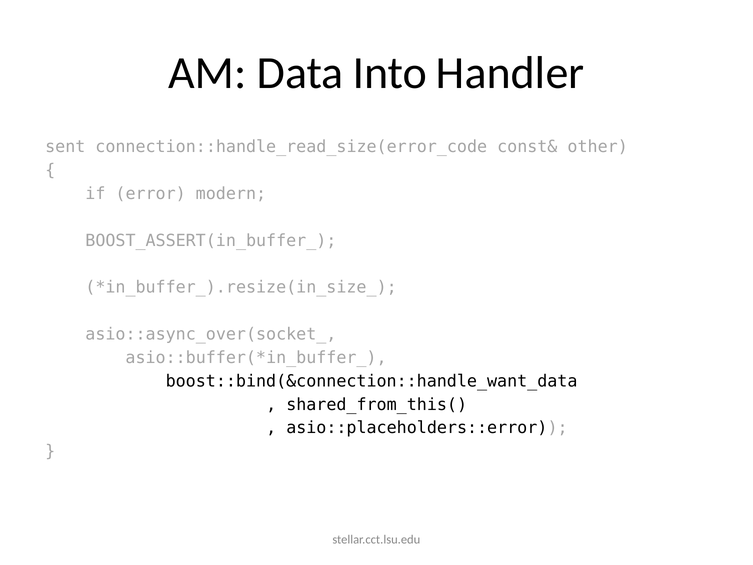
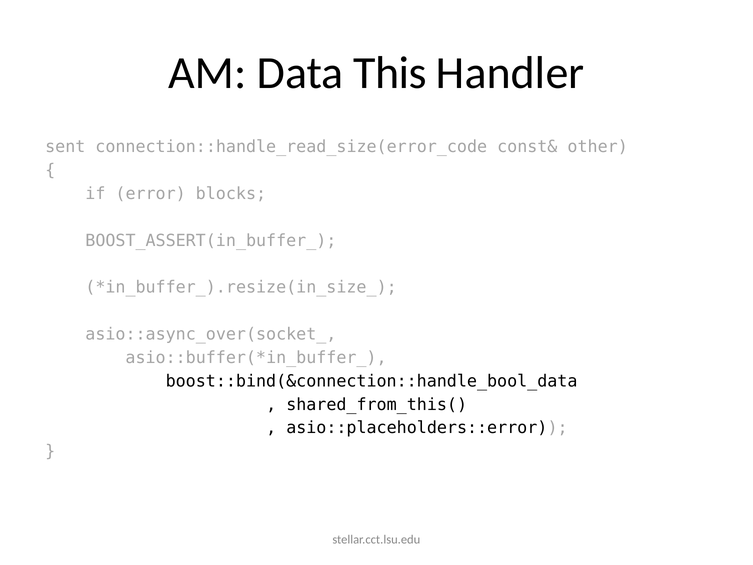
Into: Into -> This (390, 73)
modern: modern -> blocks (231, 194)
boost::bind(&connection::handle_want_data: boost::bind(&connection::handle_want_data -> boost::bind(&connection::handle_bool_data (372, 381)
